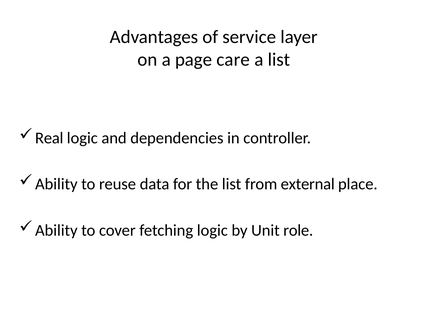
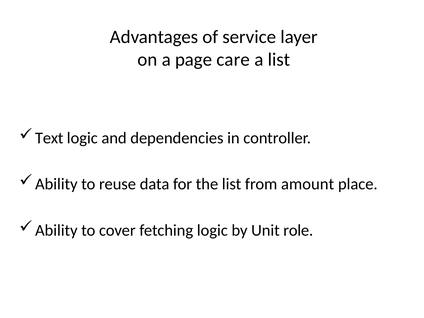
Real: Real -> Text (49, 138)
external: external -> amount (308, 184)
